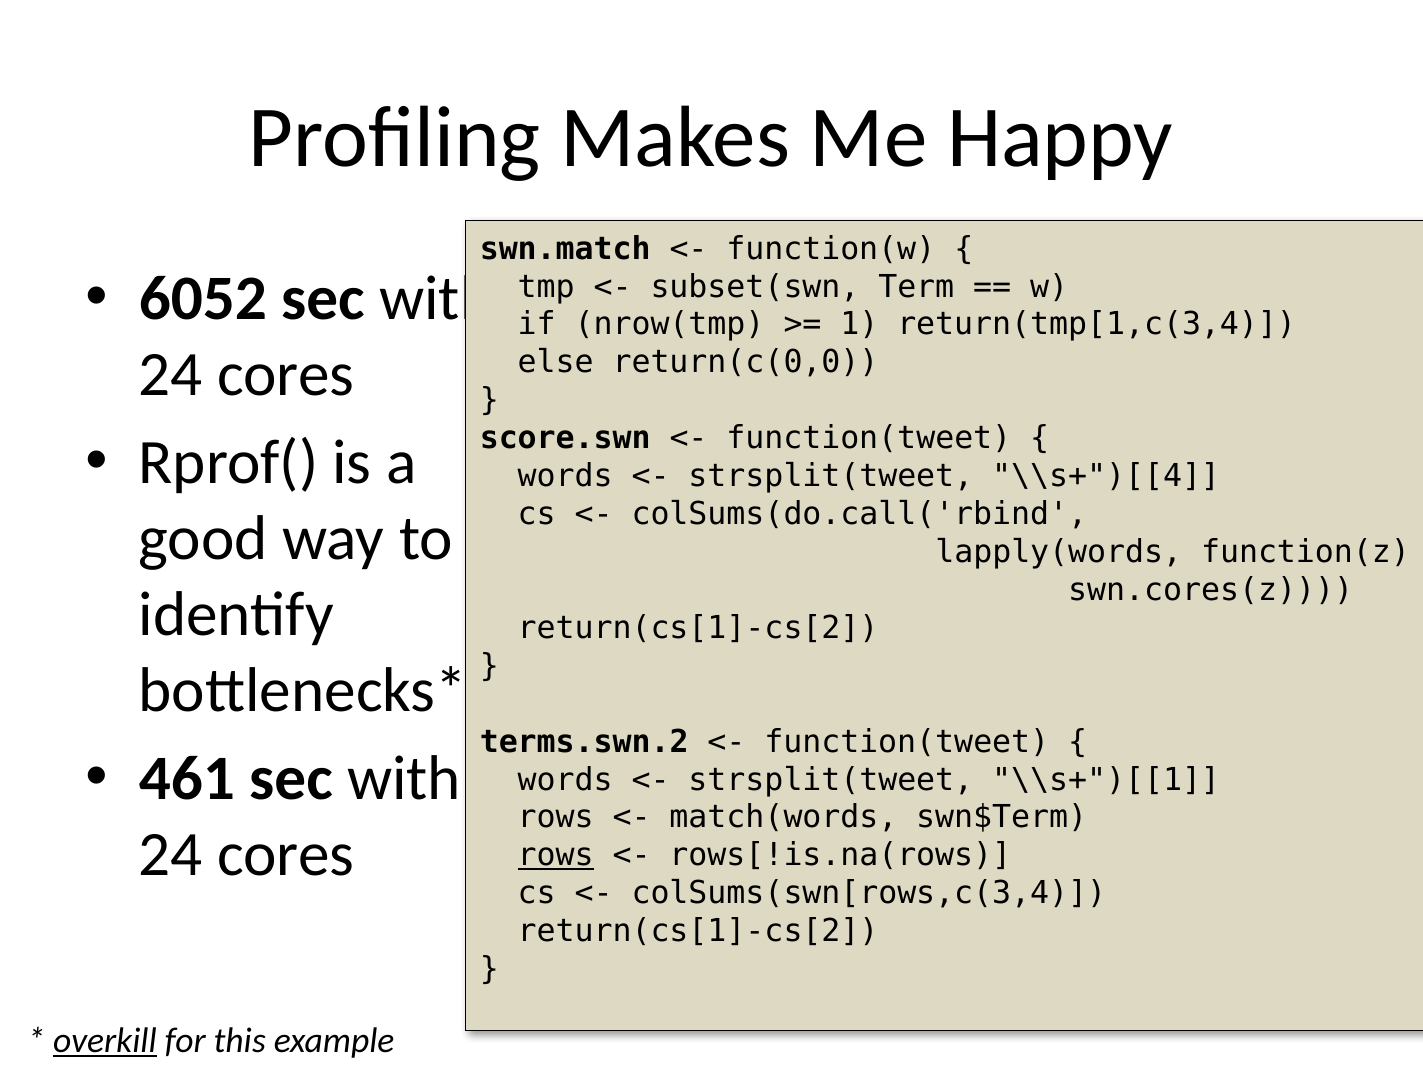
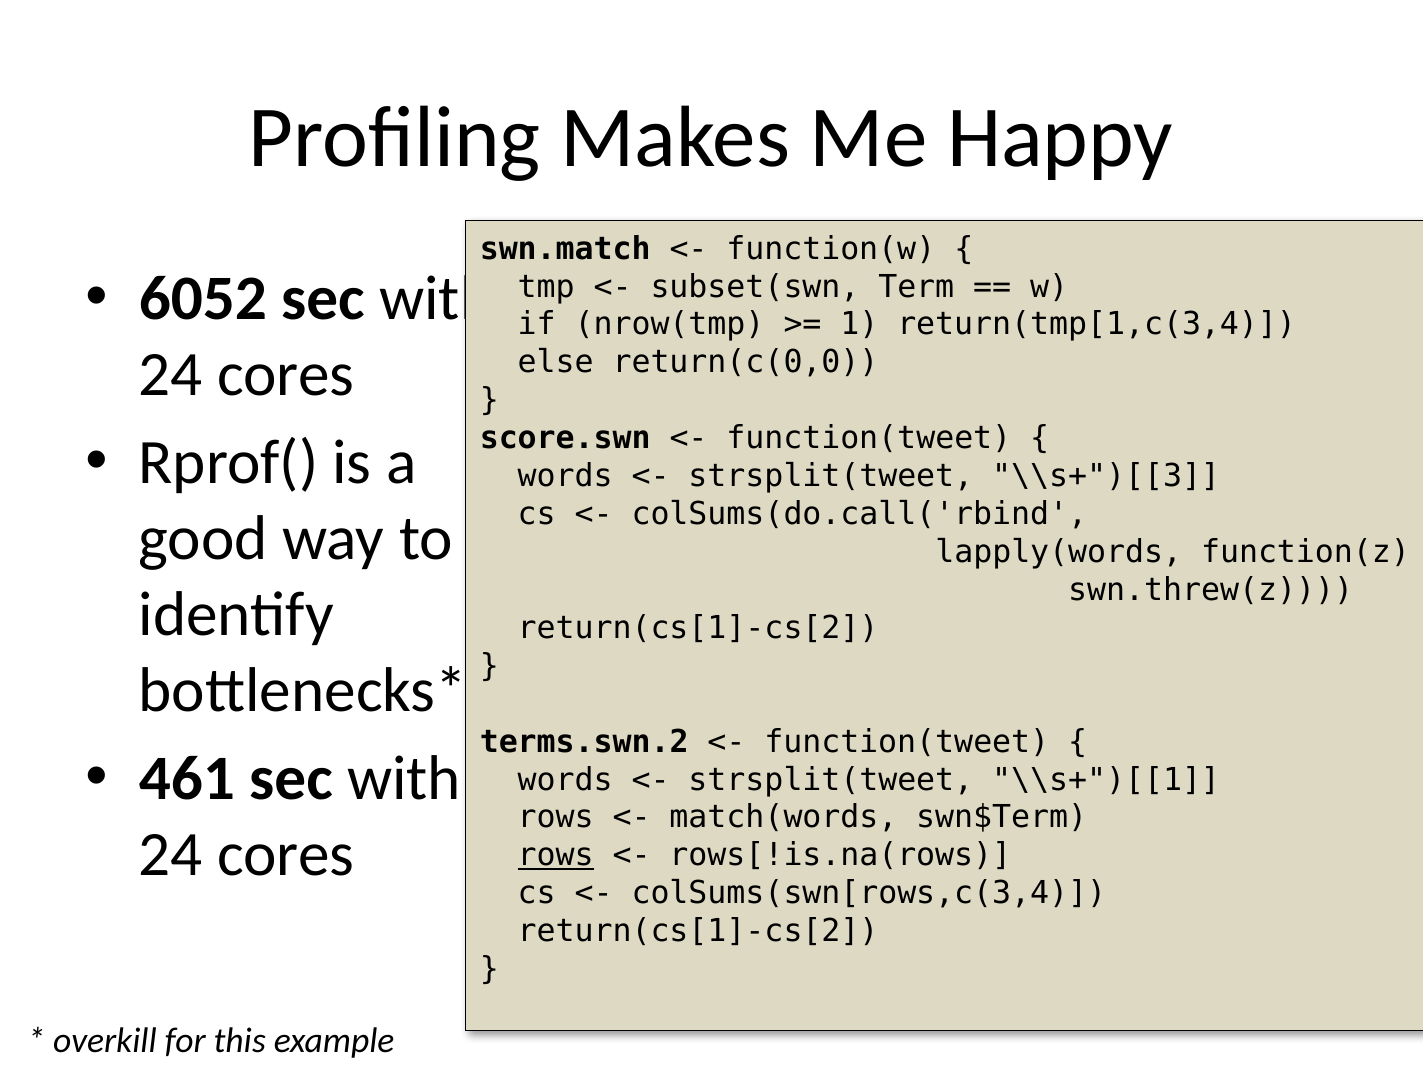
\\s+")[[4: \\s+")[[4 -> \\s+")[[3 (1106, 476)
swn.cores(z: swn.cores(z -> swn.threw(z (1211, 590)
overkill underline: present -> none (105, 1041)
